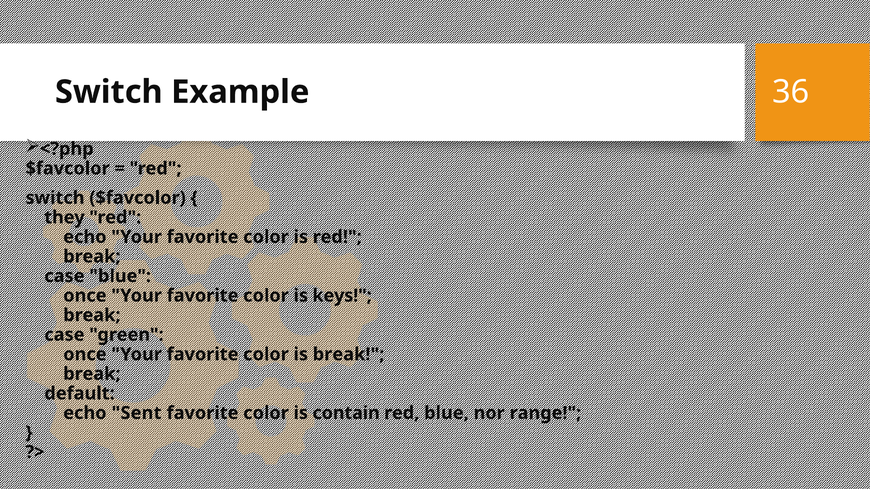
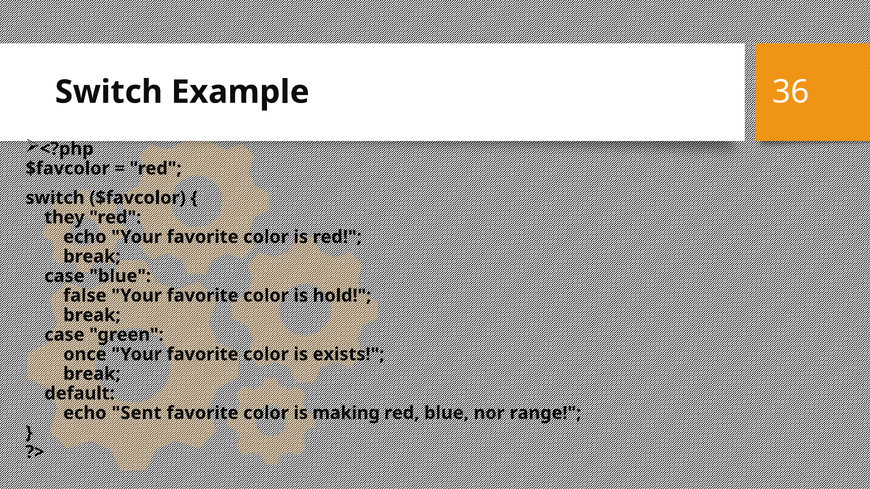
once: once -> false (85, 296)
keys: keys -> hold (342, 296)
is break: break -> exists (349, 355)
contain: contain -> making (346, 413)
